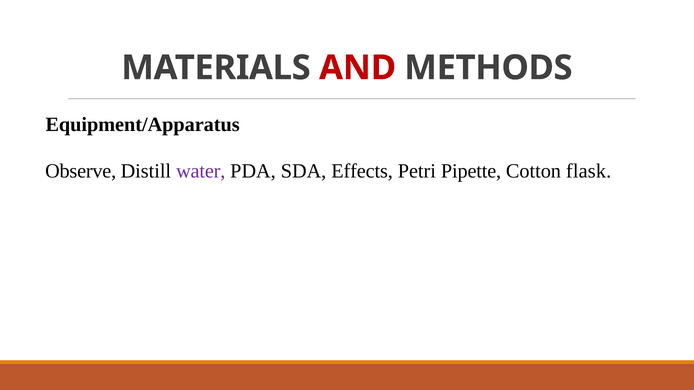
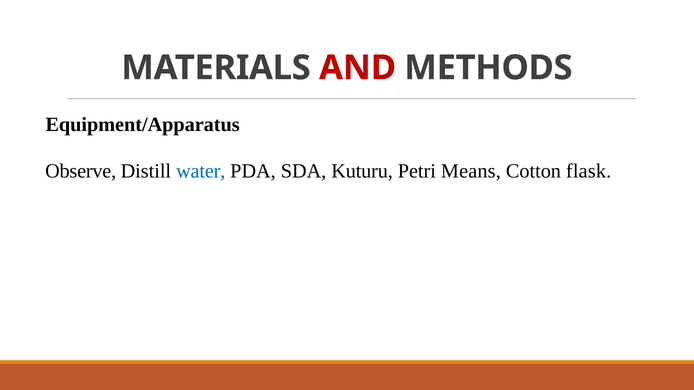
water colour: purple -> blue (201, 171)
Effects: Effects -> Kuturu (362, 171)
Pipette: Pipette -> Means (471, 171)
